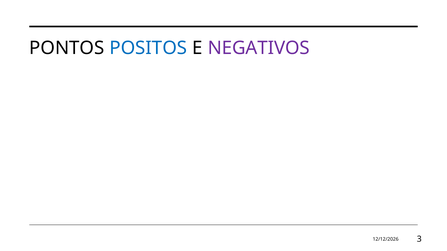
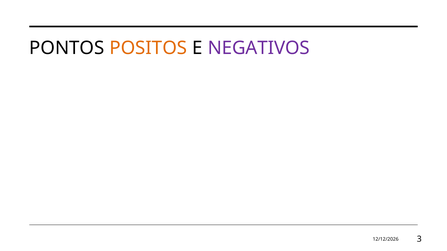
POSITOS colour: blue -> orange (148, 48)
